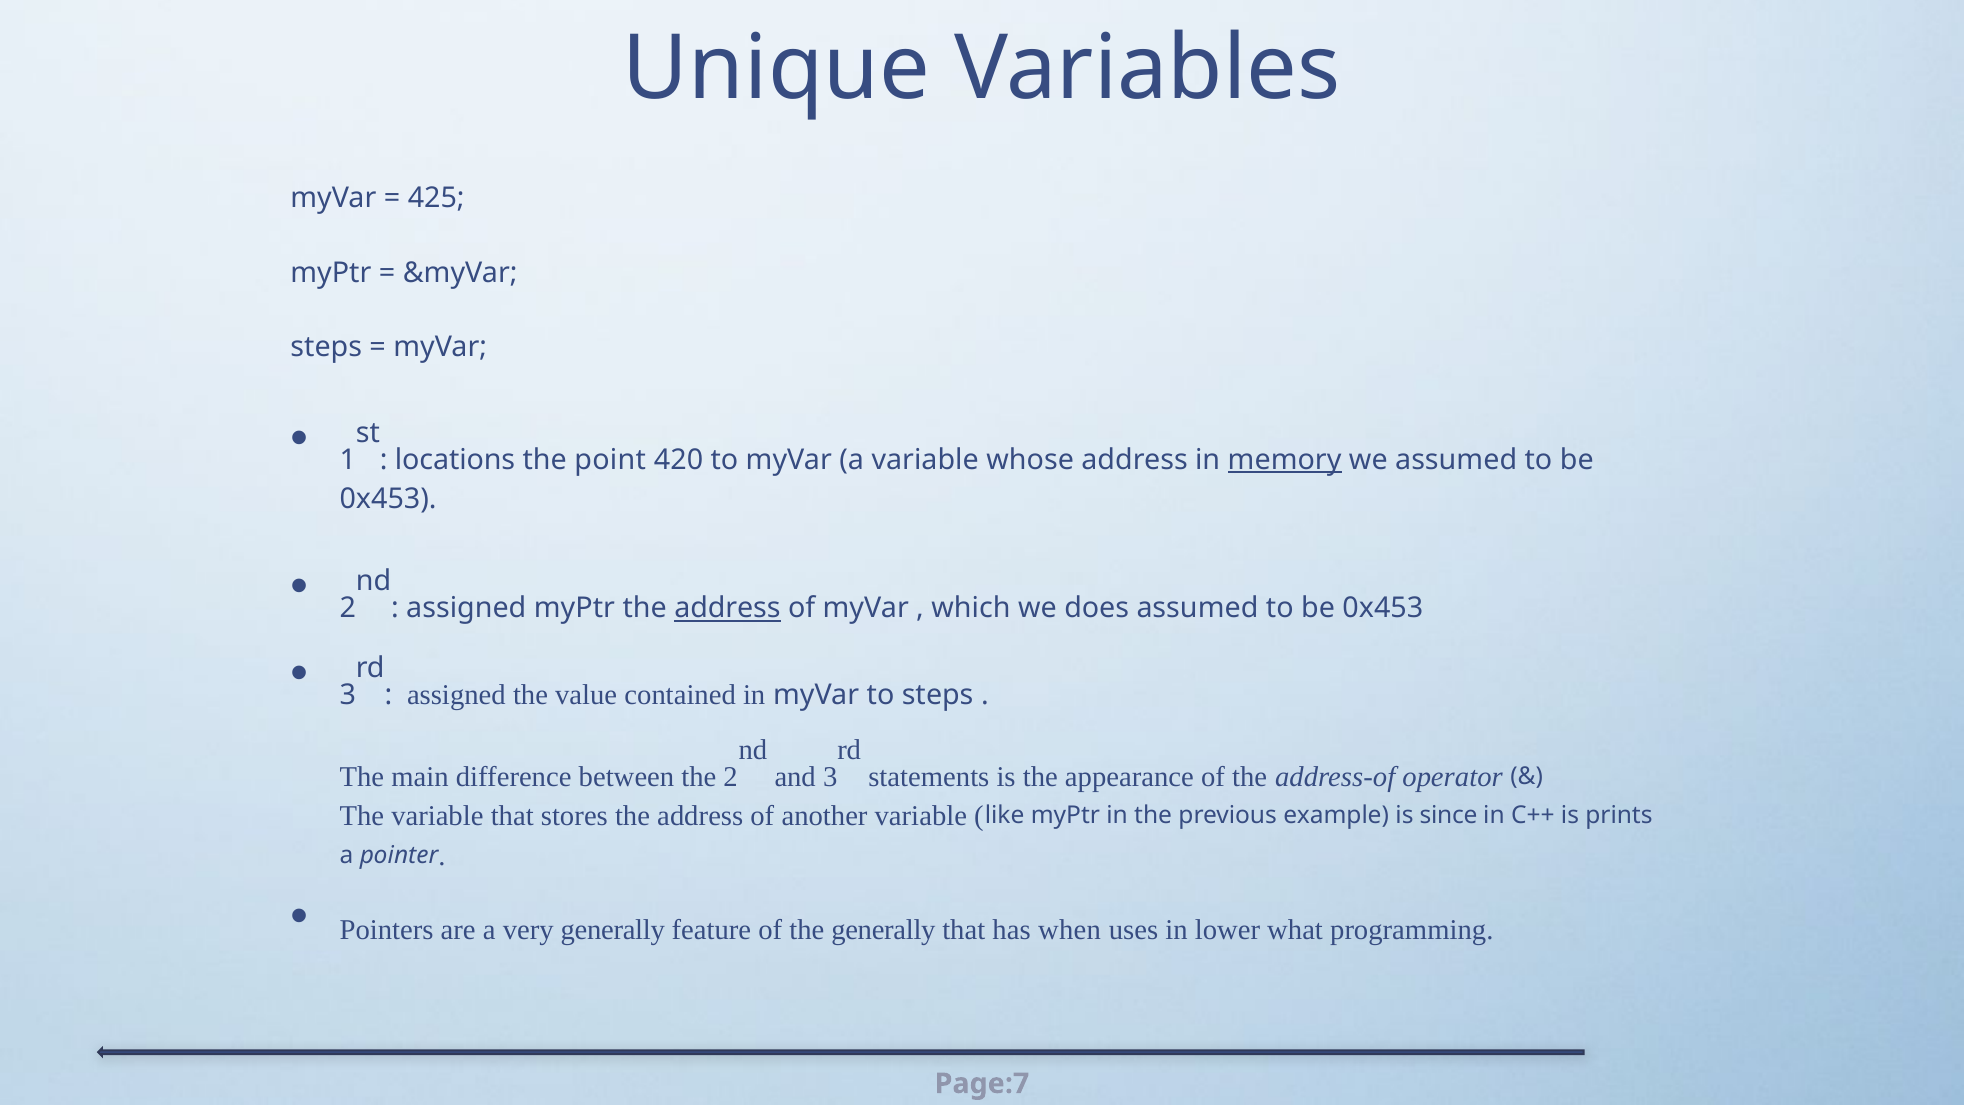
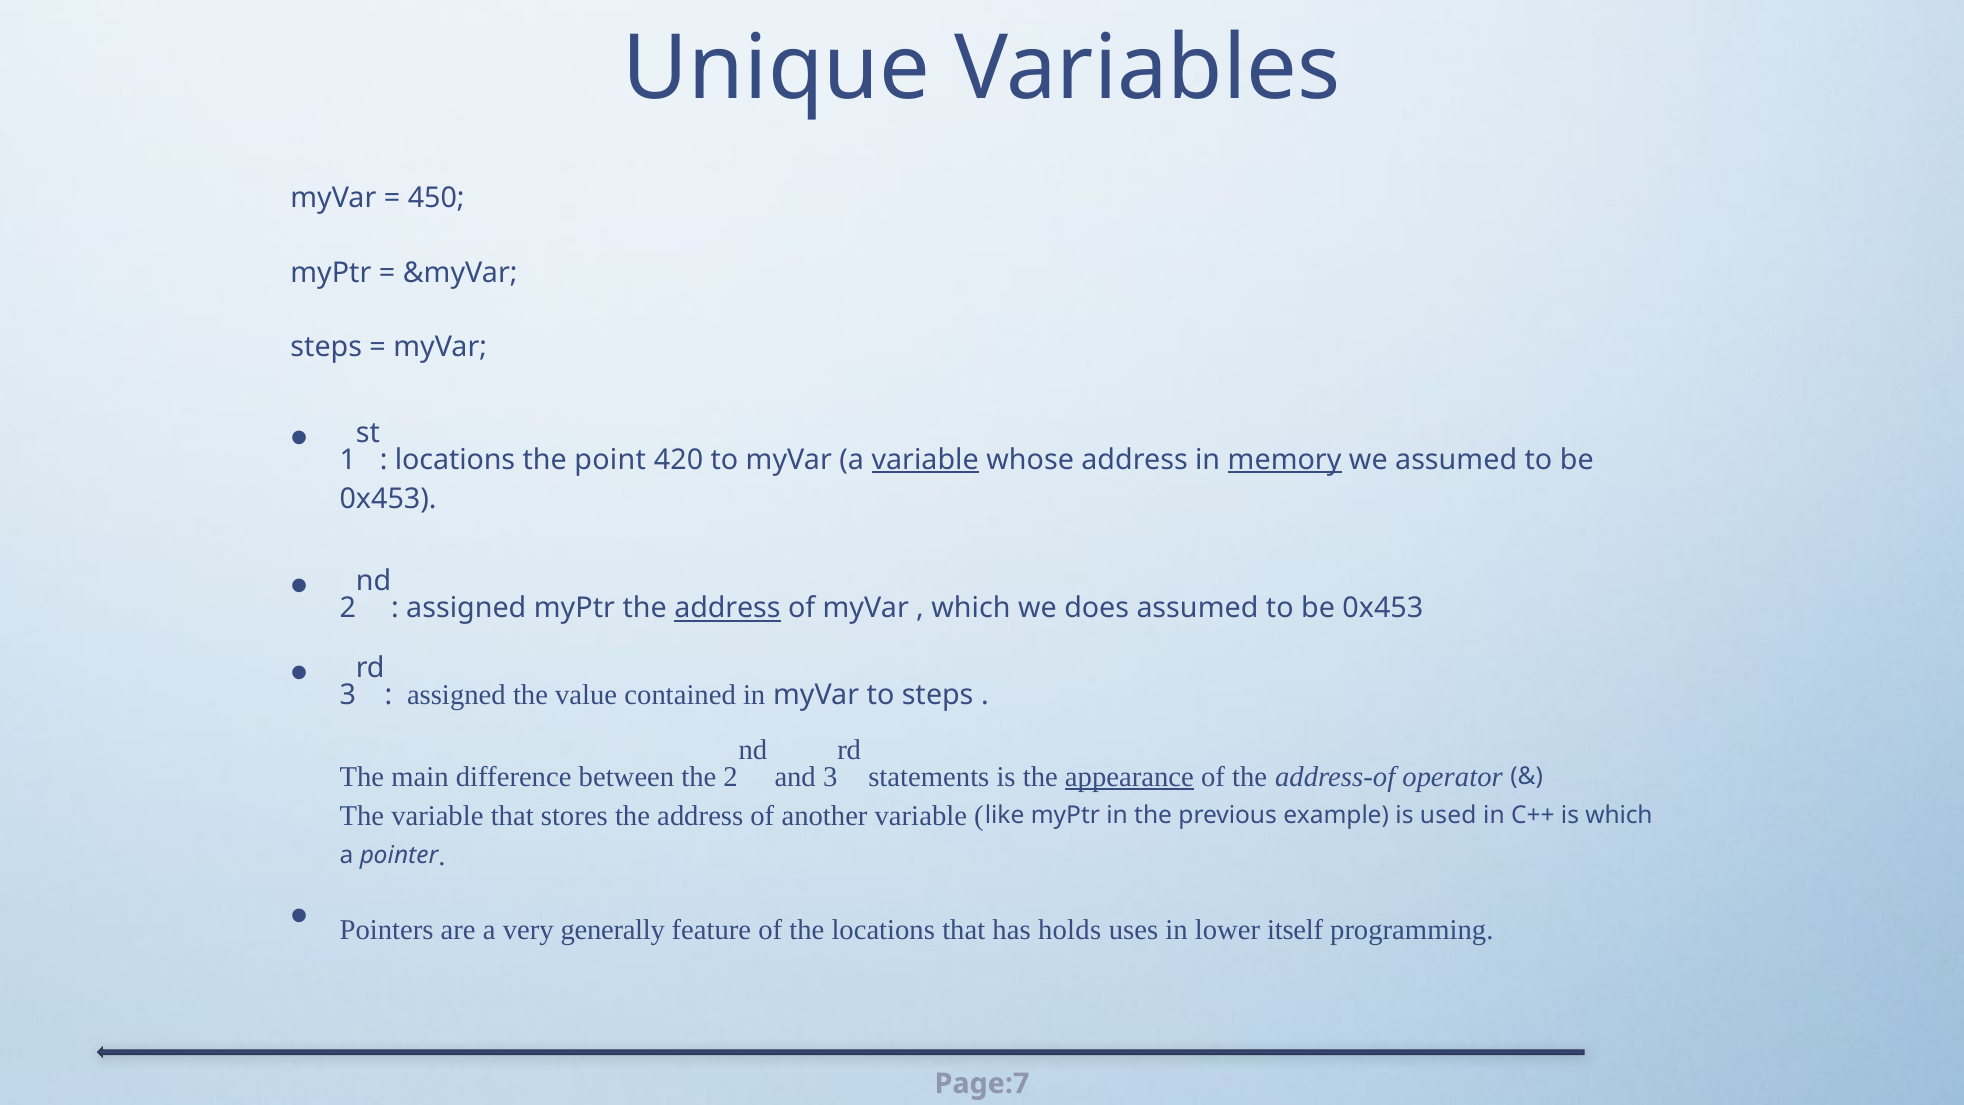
425: 425 -> 450 (436, 198)
variable underline: none -> present (925, 460)
appearance underline: none -> present (1129, 777)
since: since -> used (1448, 816)
is prints: prints -> which (1619, 816)
the generally: generally -> locations (883, 930)
when: when -> holds (1070, 930)
what: what -> itself (1295, 930)
